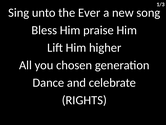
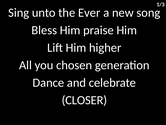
RIGHTS: RIGHTS -> CLOSER (84, 100)
